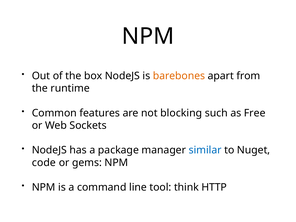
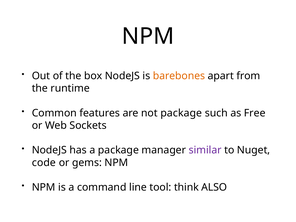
not blocking: blocking -> package (181, 113)
similar colour: blue -> purple (205, 150)
HTTP: HTTP -> ALSO (214, 187)
